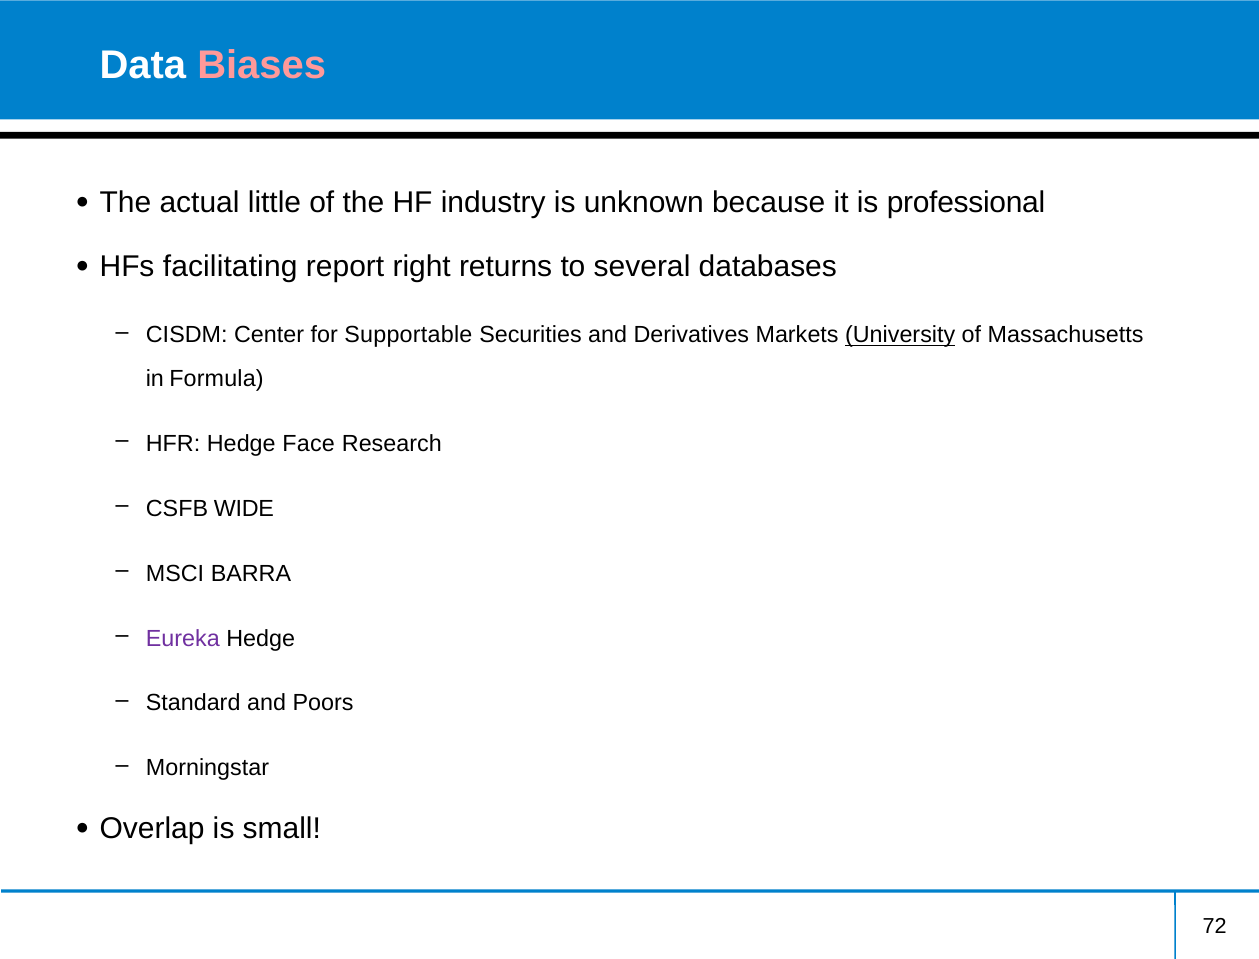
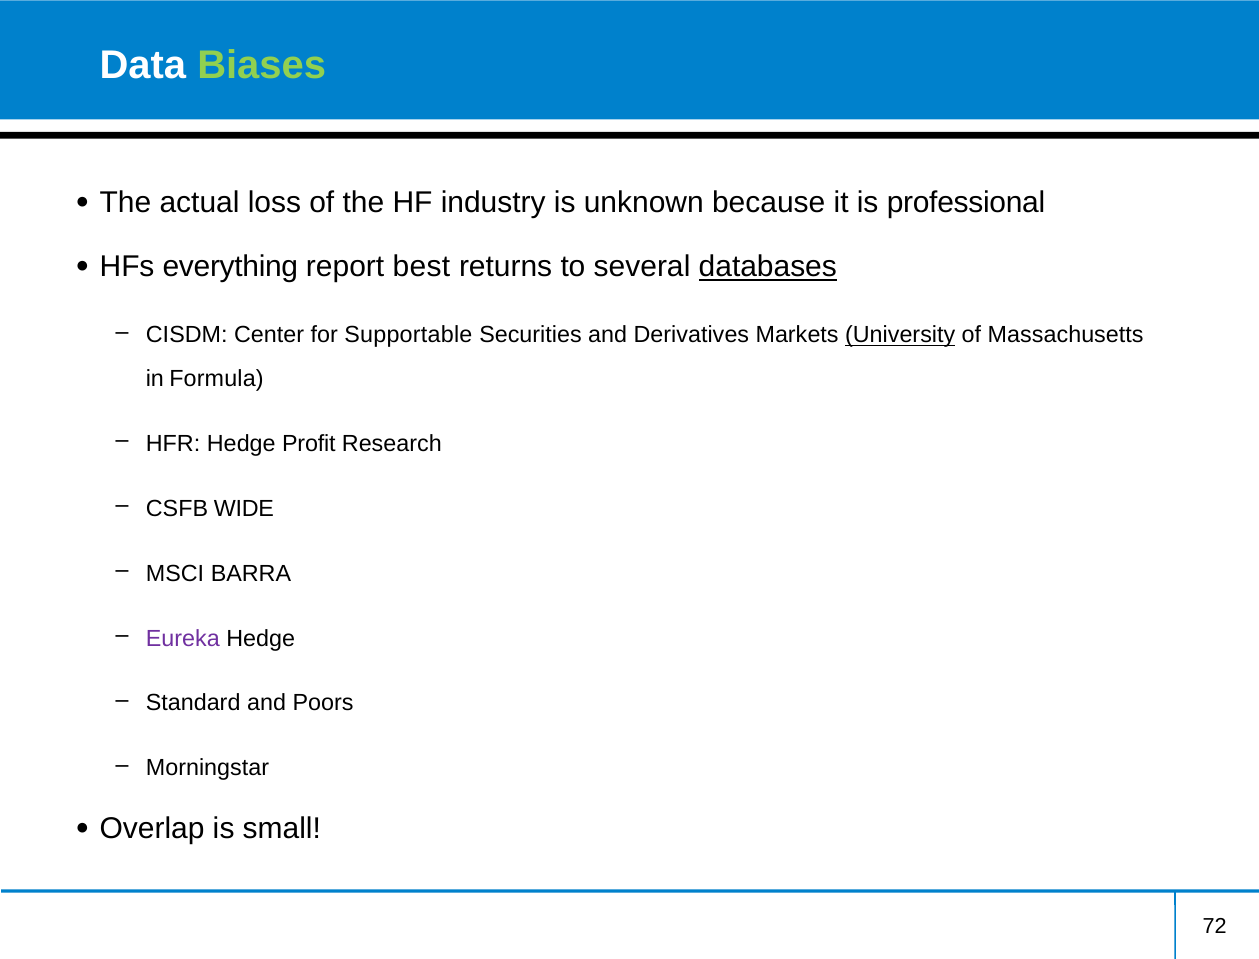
Biases colour: pink -> light green (262, 65)
little: little -> loss (274, 203)
facilitating: facilitating -> everything (230, 267)
right: right -> best (421, 267)
databases underline: none -> present (768, 267)
Face: Face -> Profit (309, 444)
